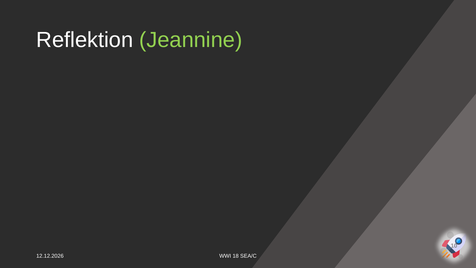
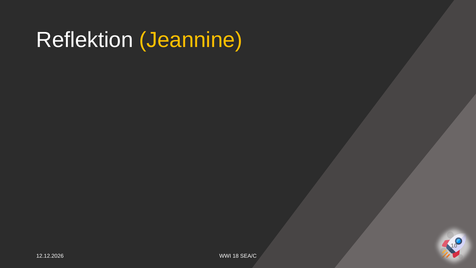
Jeannine colour: light green -> yellow (191, 40)
